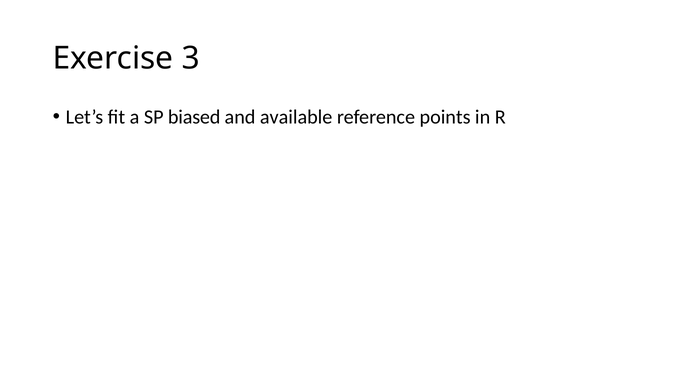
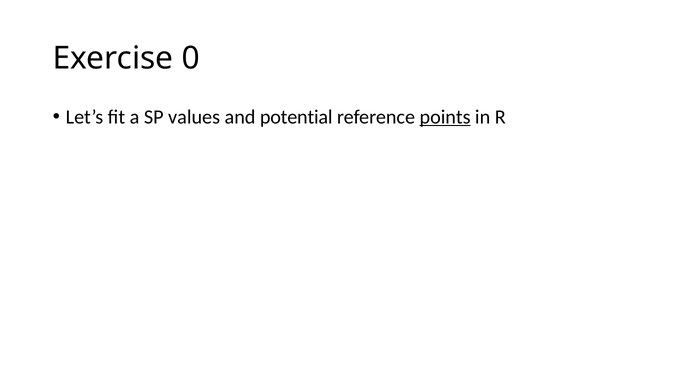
3: 3 -> 0 (191, 58)
biased: biased -> values (194, 117)
available: available -> potential (296, 117)
points underline: none -> present (445, 117)
